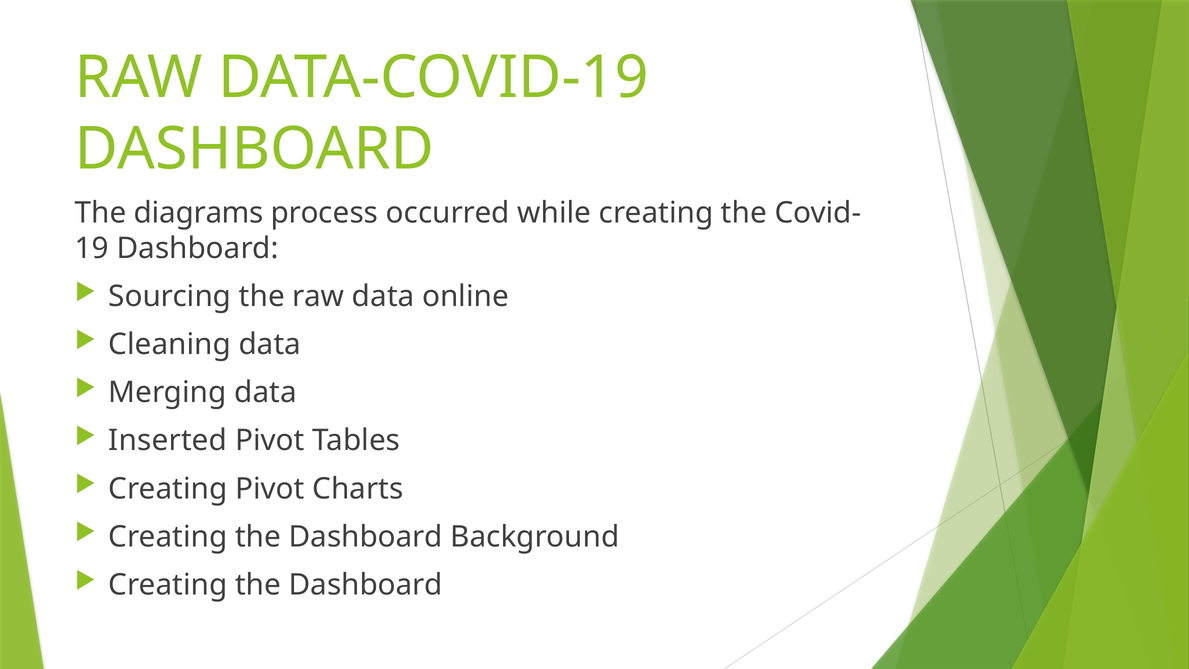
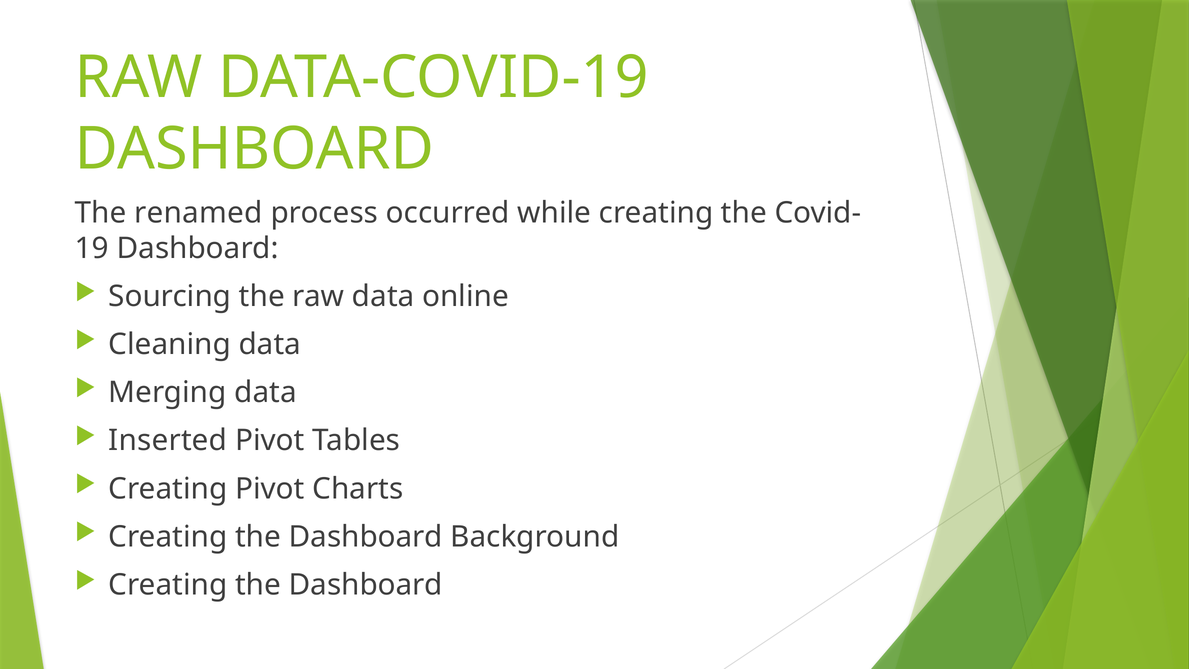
diagrams: diagrams -> renamed (198, 213)
